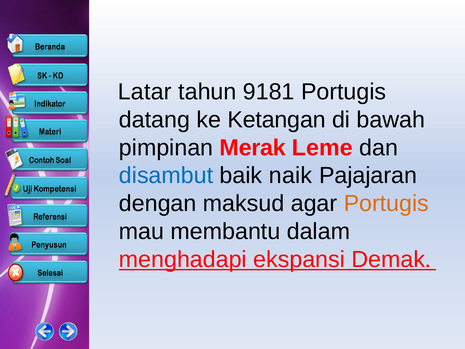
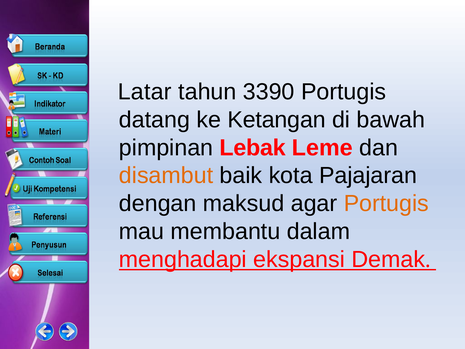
9181: 9181 -> 3390 (269, 92)
Merak: Merak -> Lebak (253, 148)
disambut colour: blue -> orange (166, 176)
naik: naik -> kota (291, 176)
